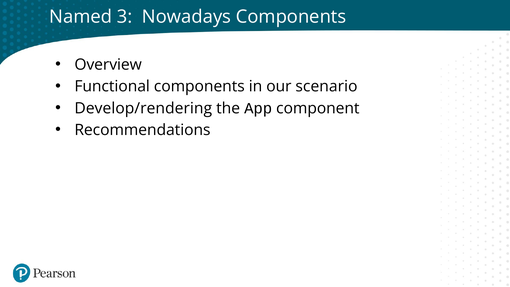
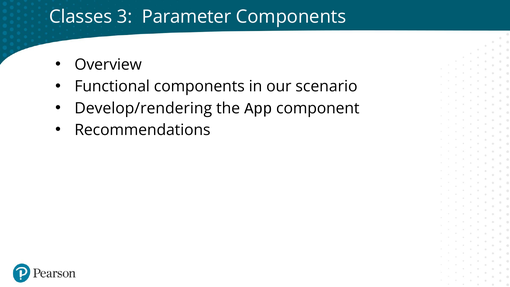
Named: Named -> Classes (81, 17)
Nowadays: Nowadays -> Parameter (187, 17)
